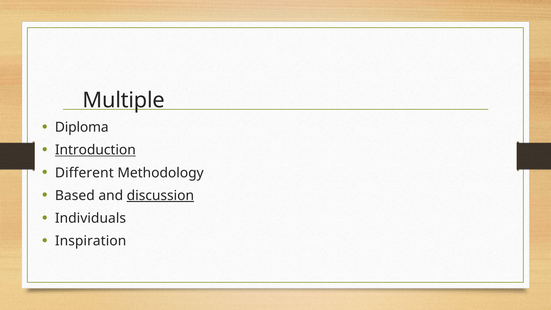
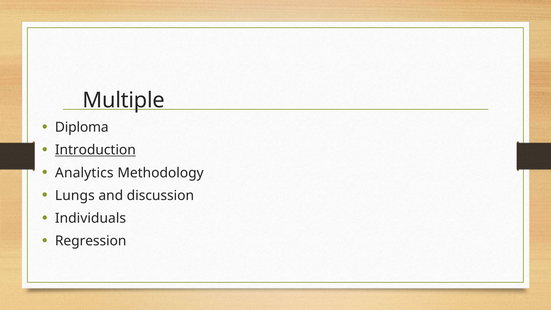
Different: Different -> Analytics (84, 173)
Based: Based -> Lungs (75, 196)
discussion underline: present -> none (160, 196)
Inspiration: Inspiration -> Regression (91, 241)
